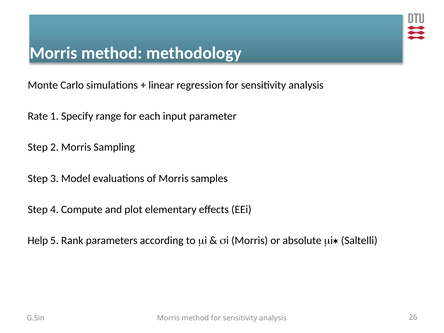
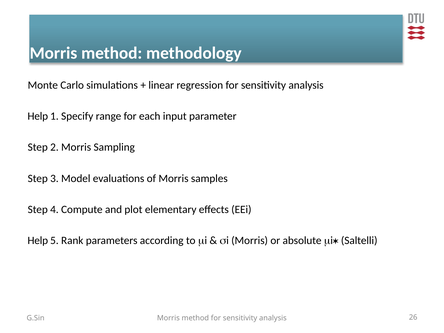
Rate: Rate -> Help (38, 116)
